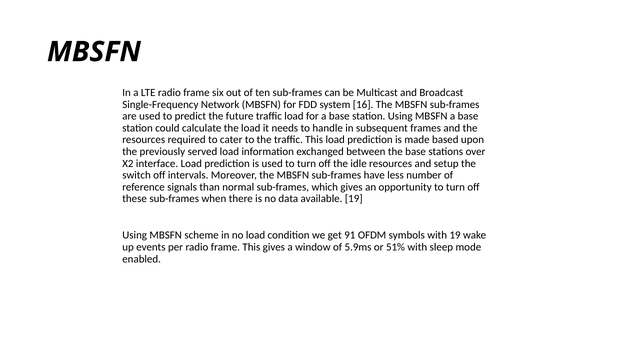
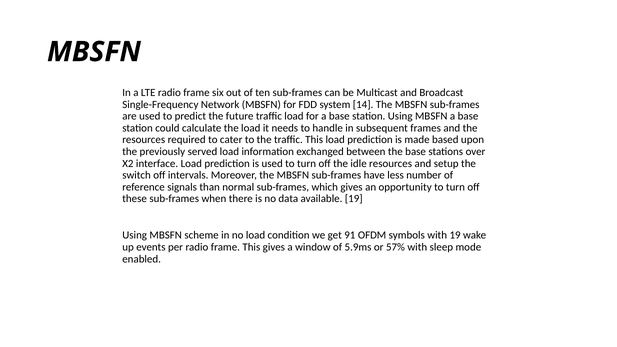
16: 16 -> 14 (363, 104)
51%: 51% -> 57% (395, 247)
